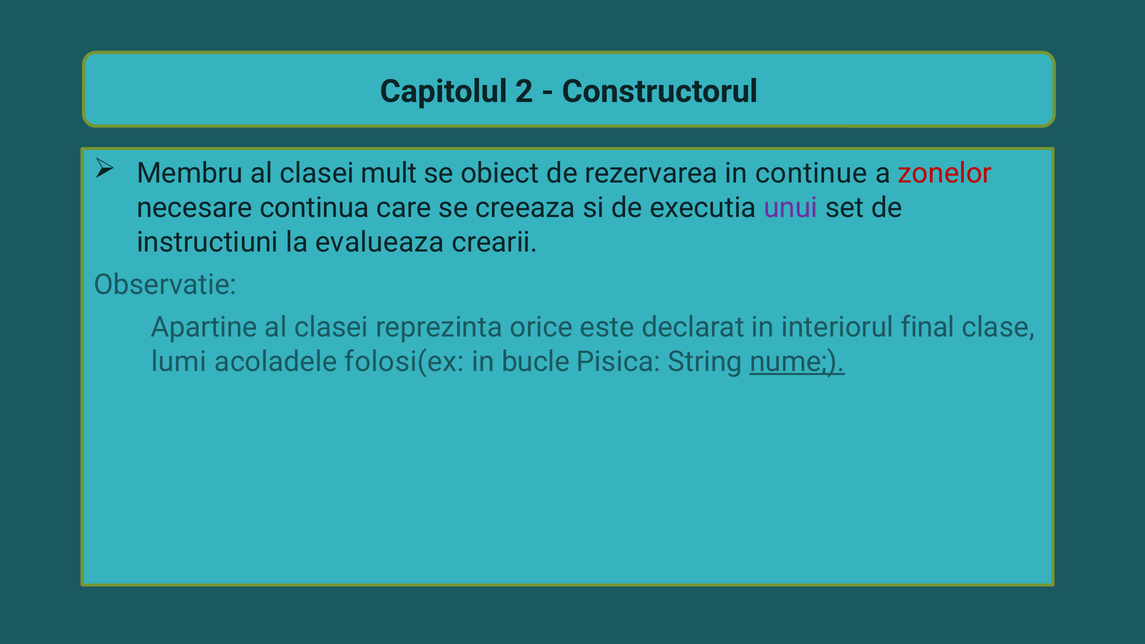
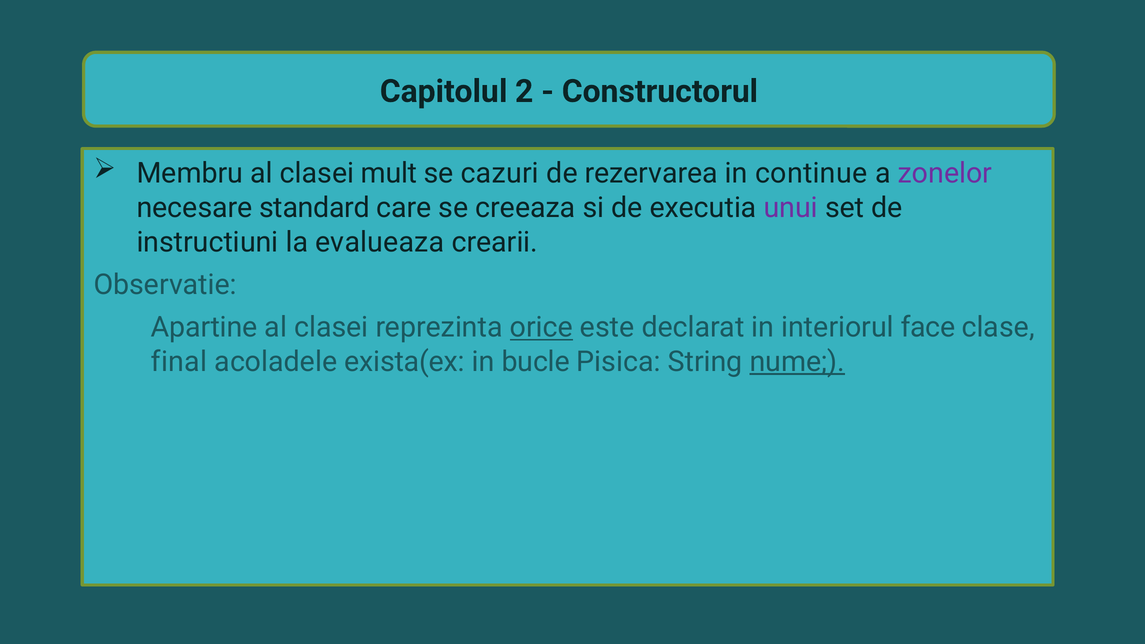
obiect: obiect -> cazuri (500, 173)
zonelor colour: red -> purple (945, 173)
continua: continua -> standard (314, 208)
orice underline: none -> present (541, 327)
final: final -> face (928, 327)
lumi: lumi -> final (179, 362)
folosi(ex: folosi(ex -> exista(ex (405, 362)
